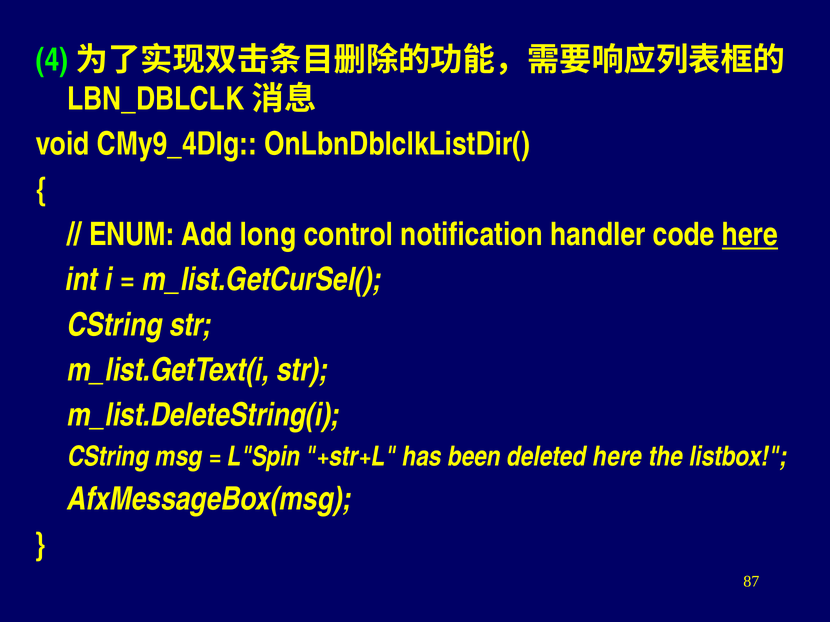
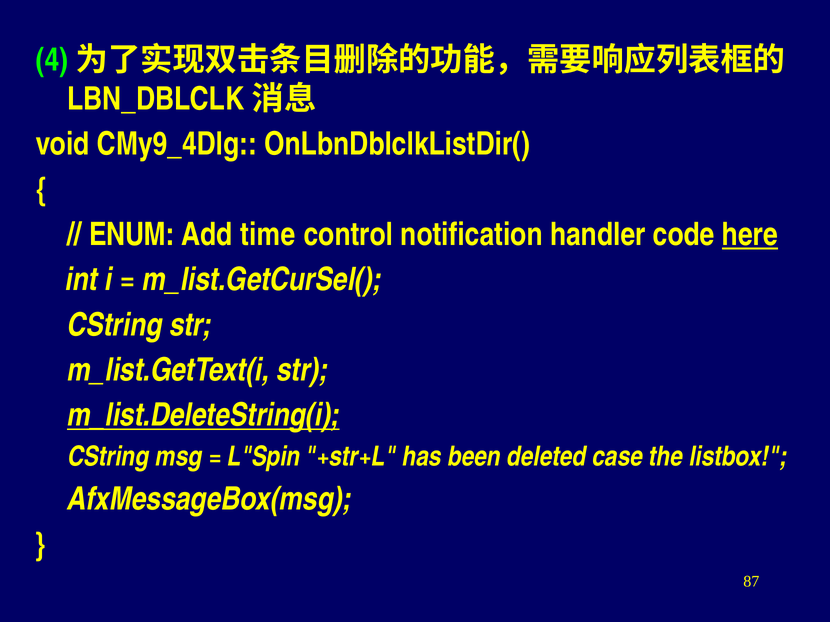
long: long -> time (268, 235)
m_list.DeleteString(i underline: none -> present (203, 416)
deleted here: here -> case (618, 457)
